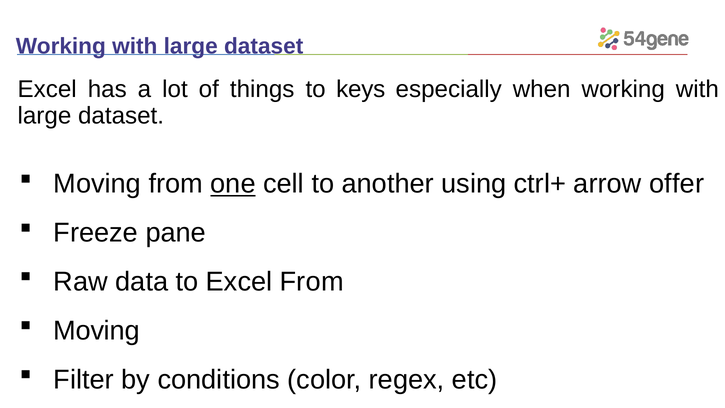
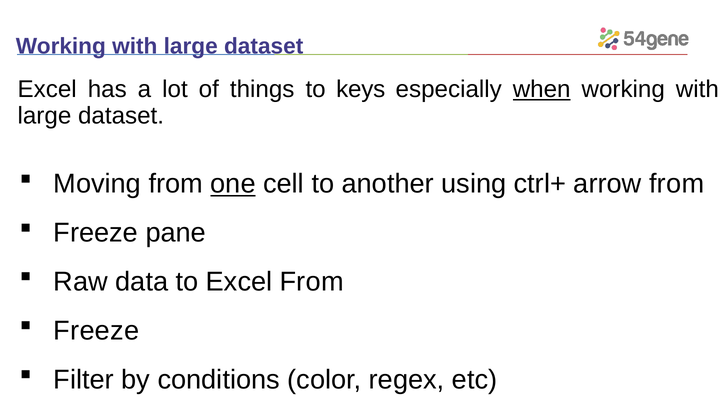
when underline: none -> present (542, 89)
arrow offer: offer -> from (677, 184)
Moving: Moving -> Freeze (96, 331)
